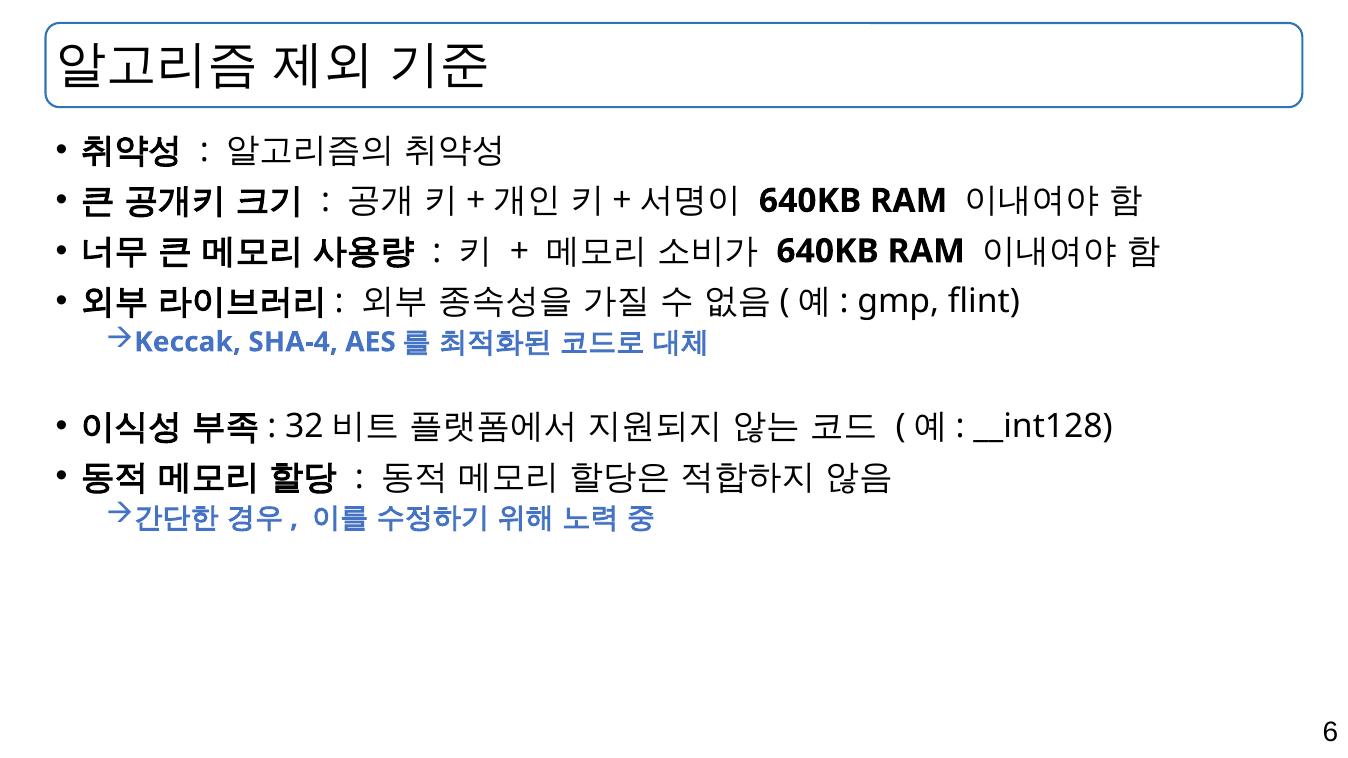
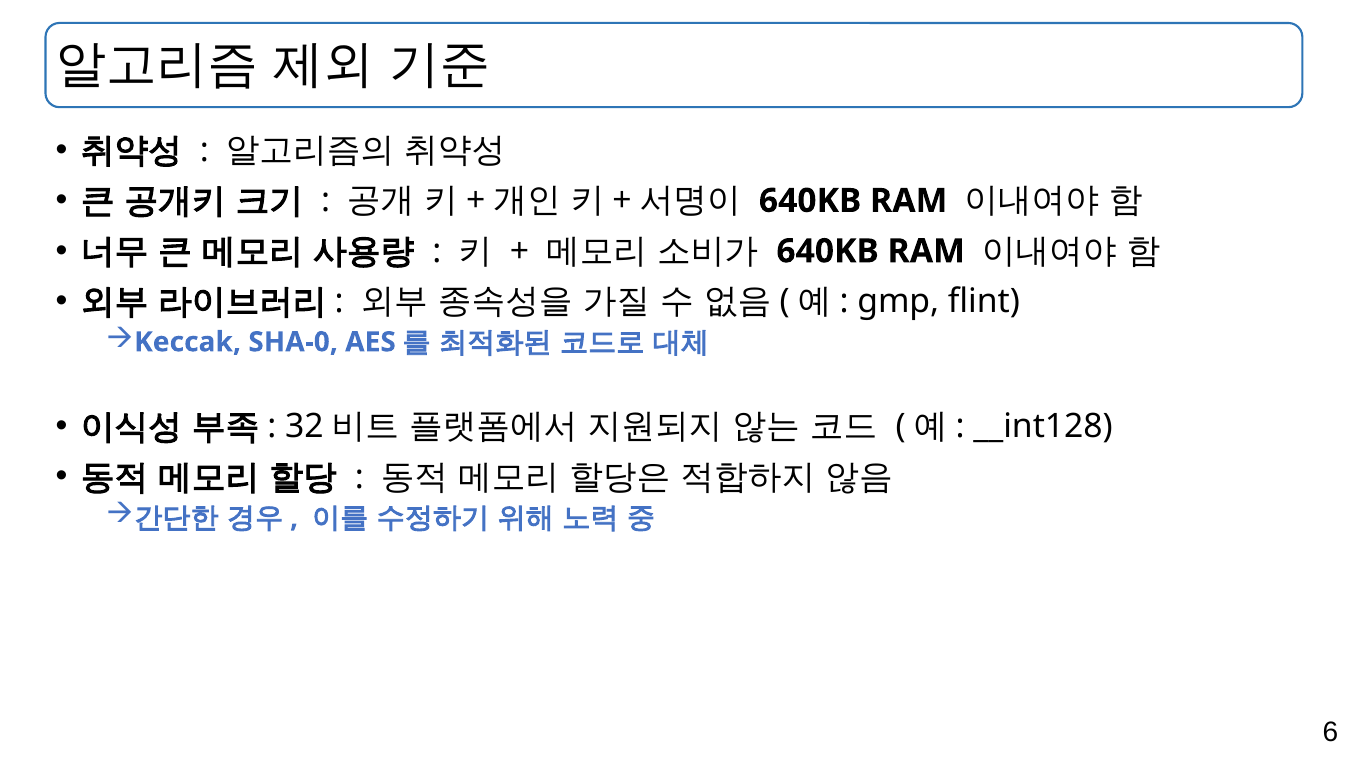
SHA-4: SHA-4 -> SHA-0 (293, 342)
